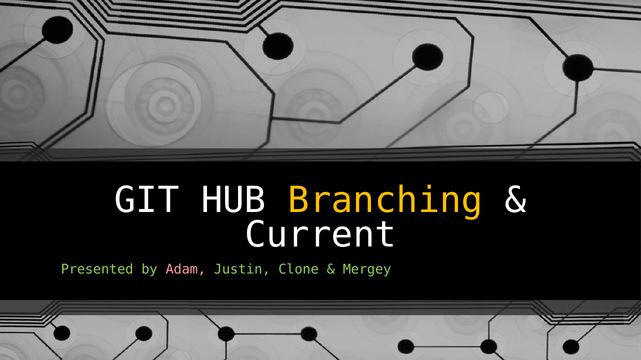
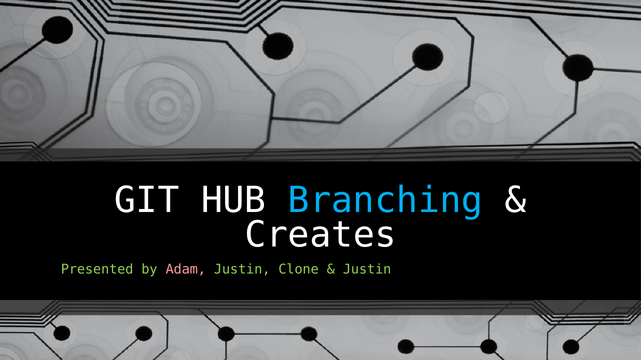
Branching colour: yellow -> light blue (385, 201)
Current: Current -> Creates (320, 235)
Mergey: Mergey -> Justin (367, 270)
